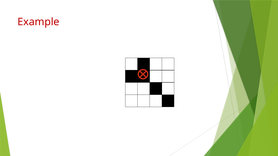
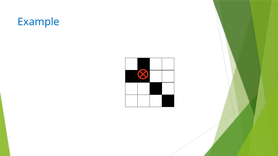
Example colour: red -> blue (38, 22)
